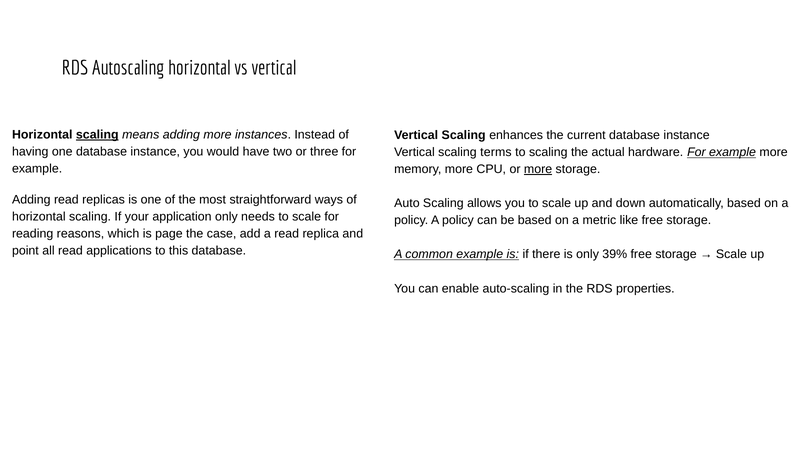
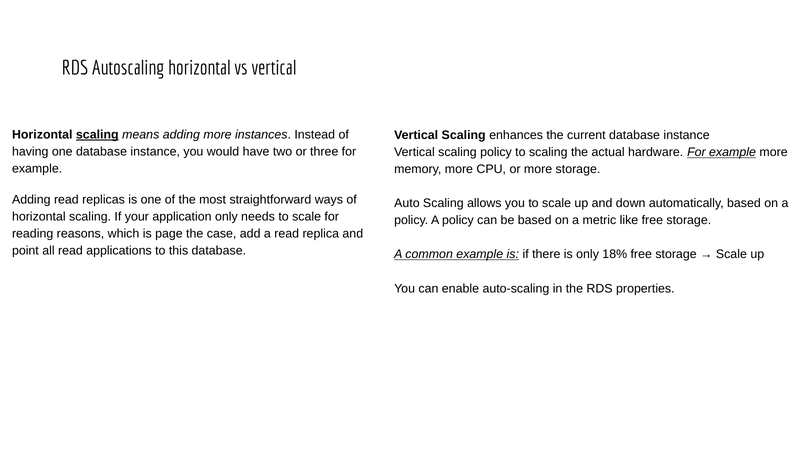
scaling terms: terms -> policy (496, 152)
more underline: present -> none (538, 169)
39%: 39% -> 18% (615, 254)
